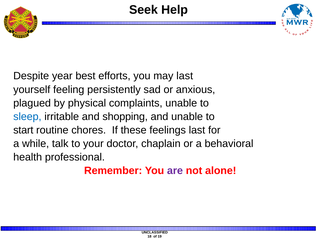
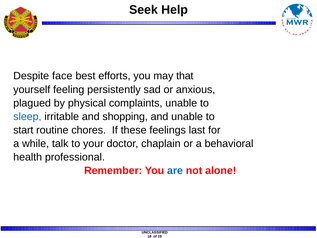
year: year -> face (62, 76)
may last: last -> that (185, 76)
are colour: purple -> blue (175, 171)
